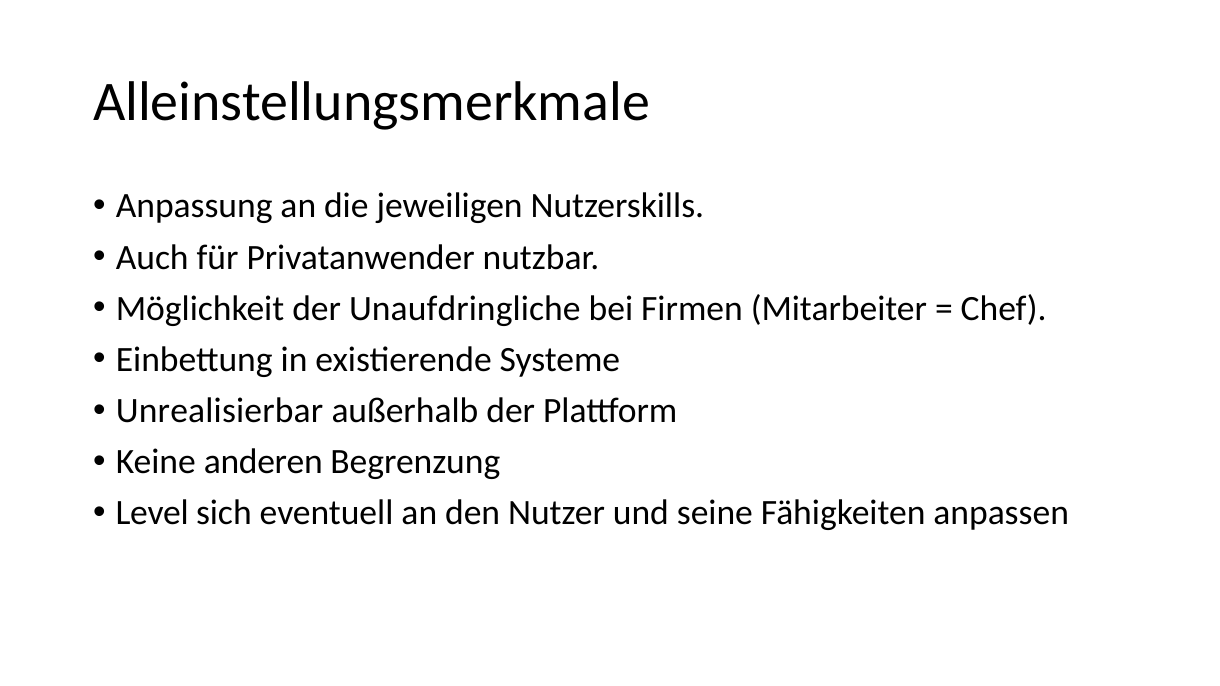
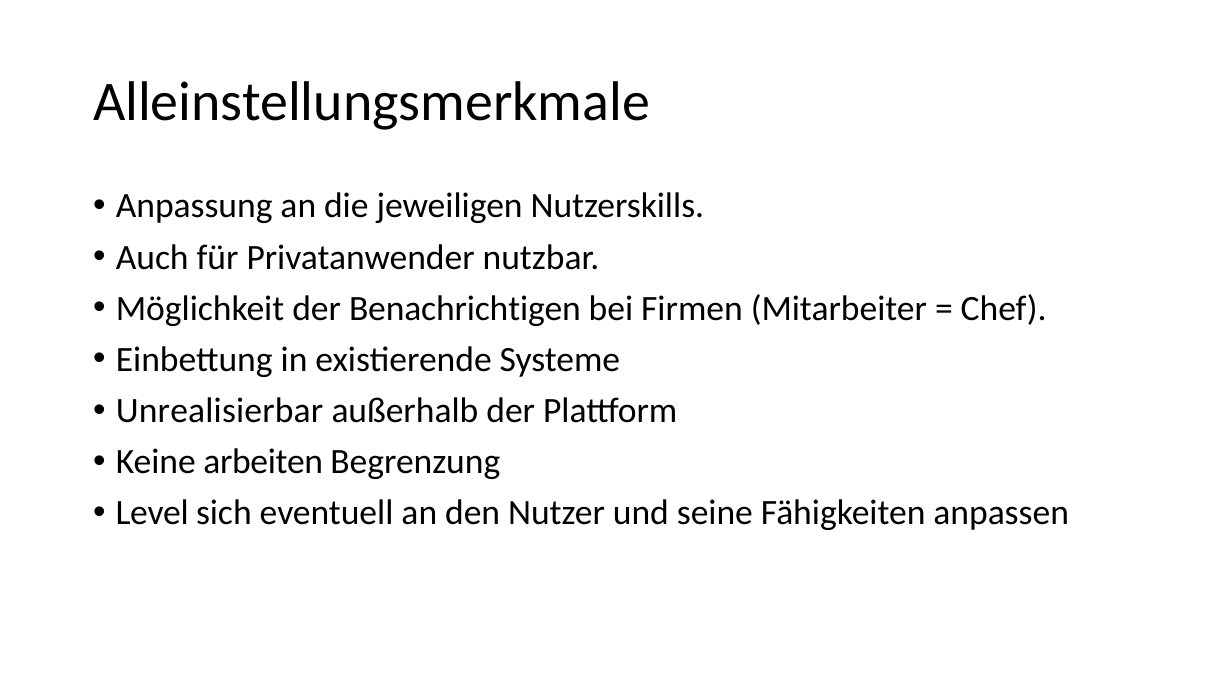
Unaufdringliche: Unaufdringliche -> Benachrichtigen (465, 309)
anderen: anderen -> arbeiten (263, 462)
